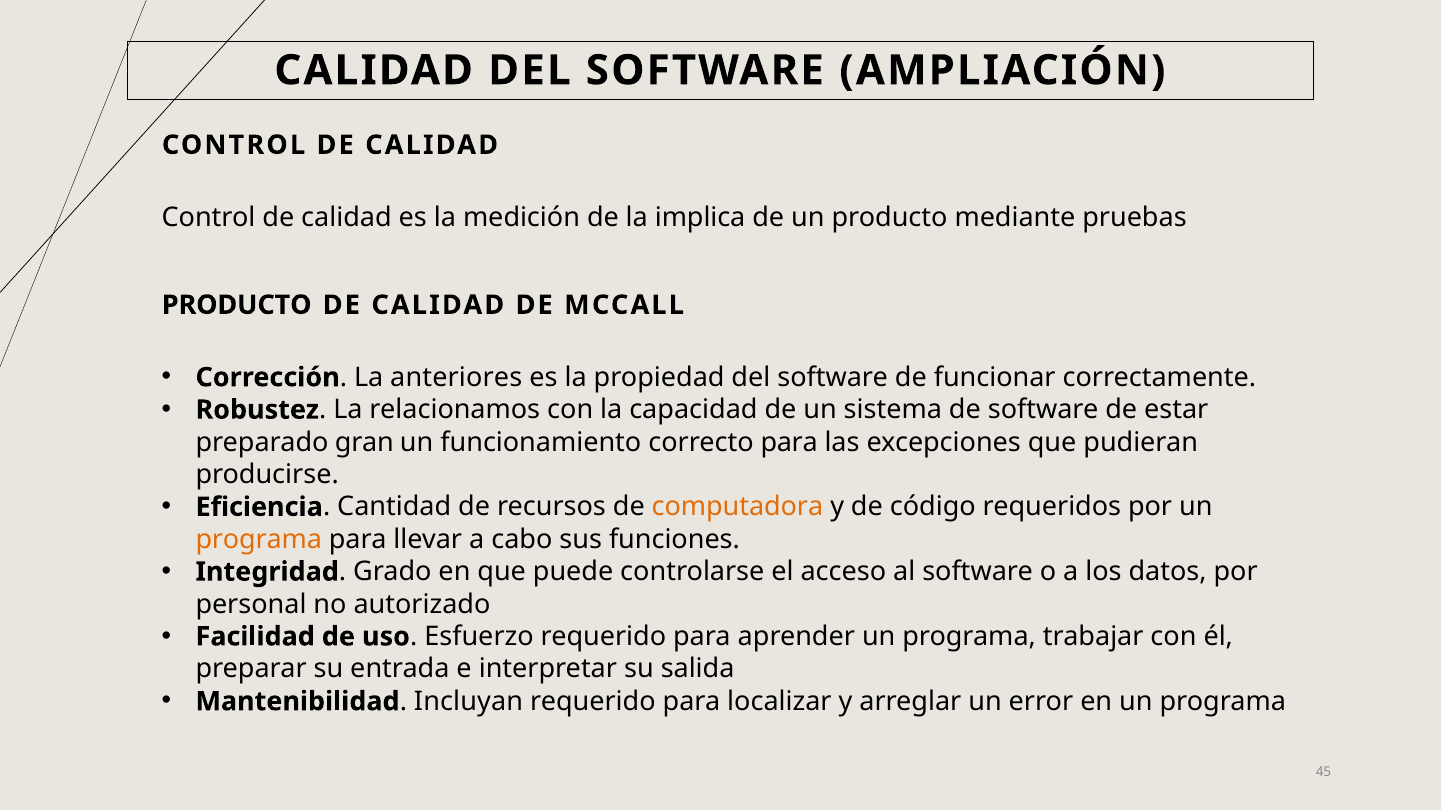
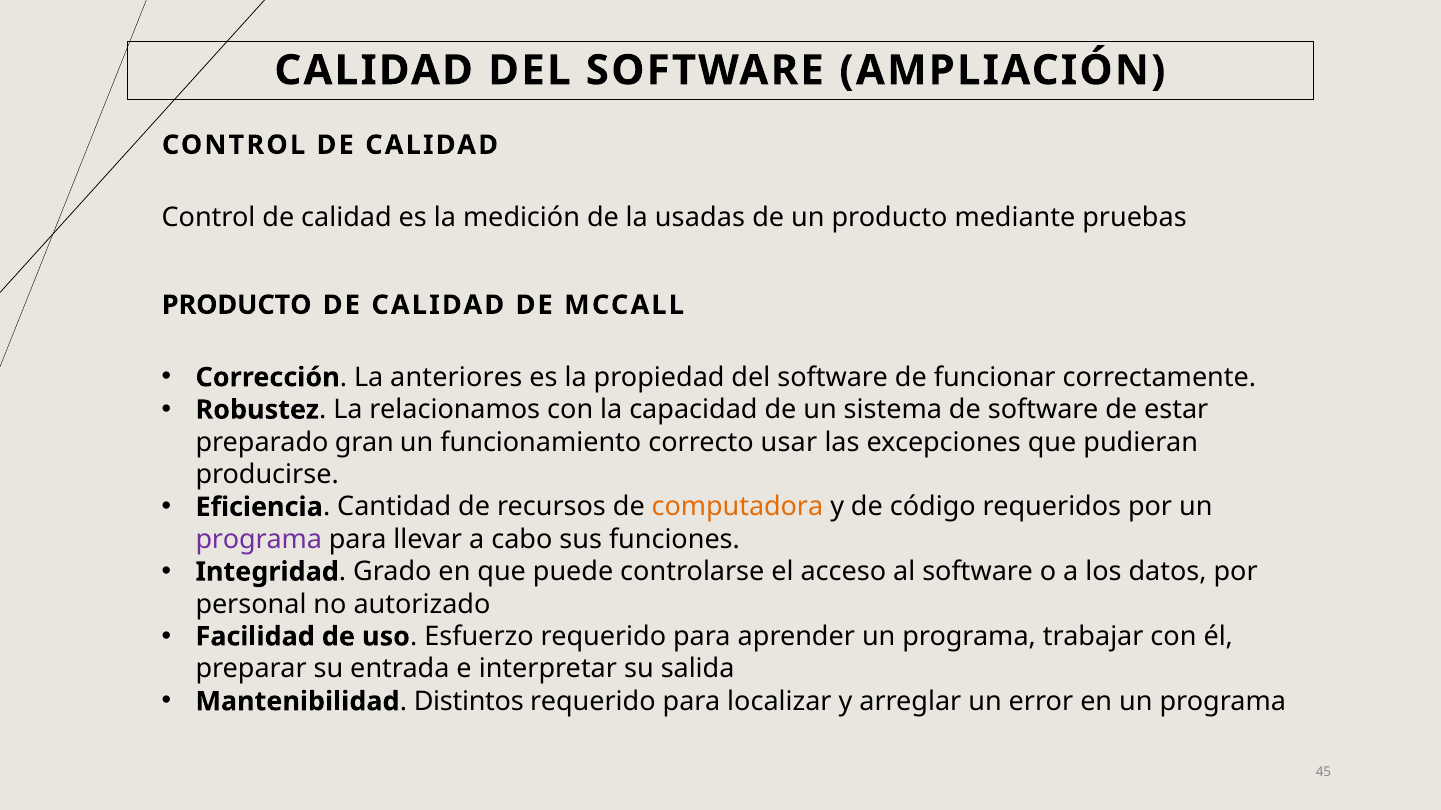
implica: implica -> usadas (700, 218)
correcto para: para -> usar (789, 442)
programa colour: orange -> purple (259, 540)
Incluyan: Incluyan -> Distintos (469, 702)
